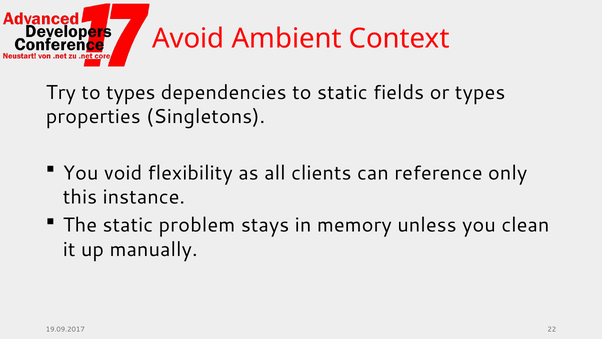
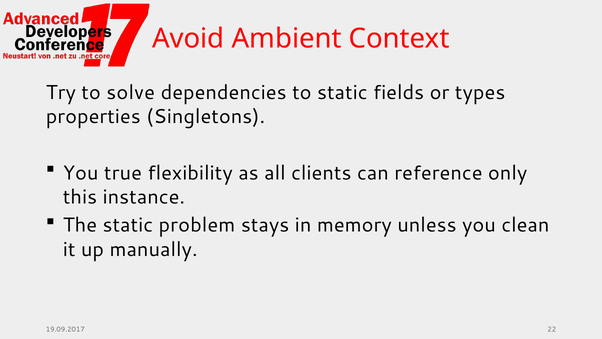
to types: types -> solve (131, 93)
void: void -> true (123, 173)
